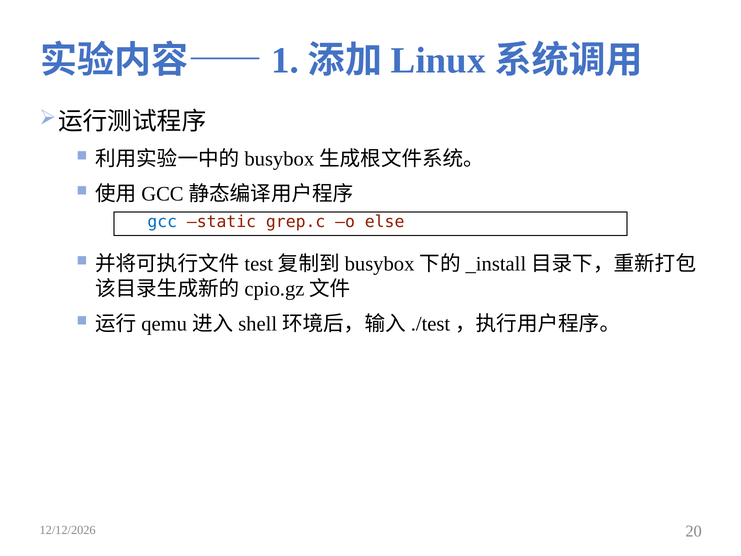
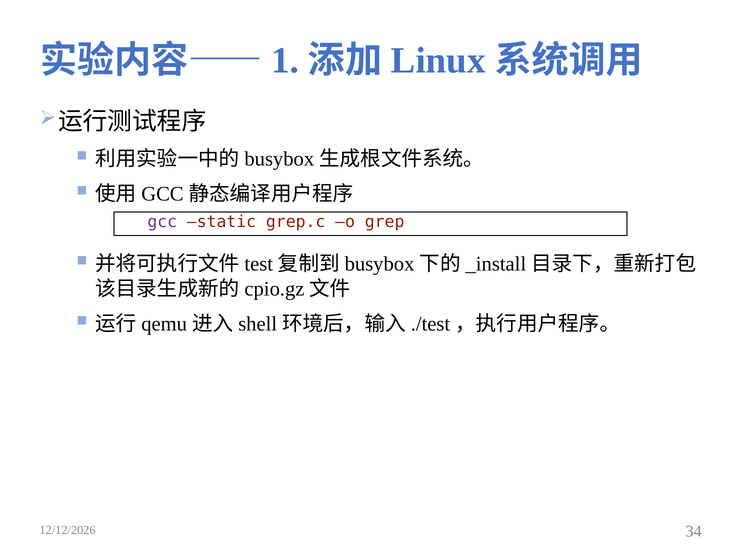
gcc colour: blue -> purple (162, 222)
else: else -> grep (385, 222)
20: 20 -> 34 (694, 531)
